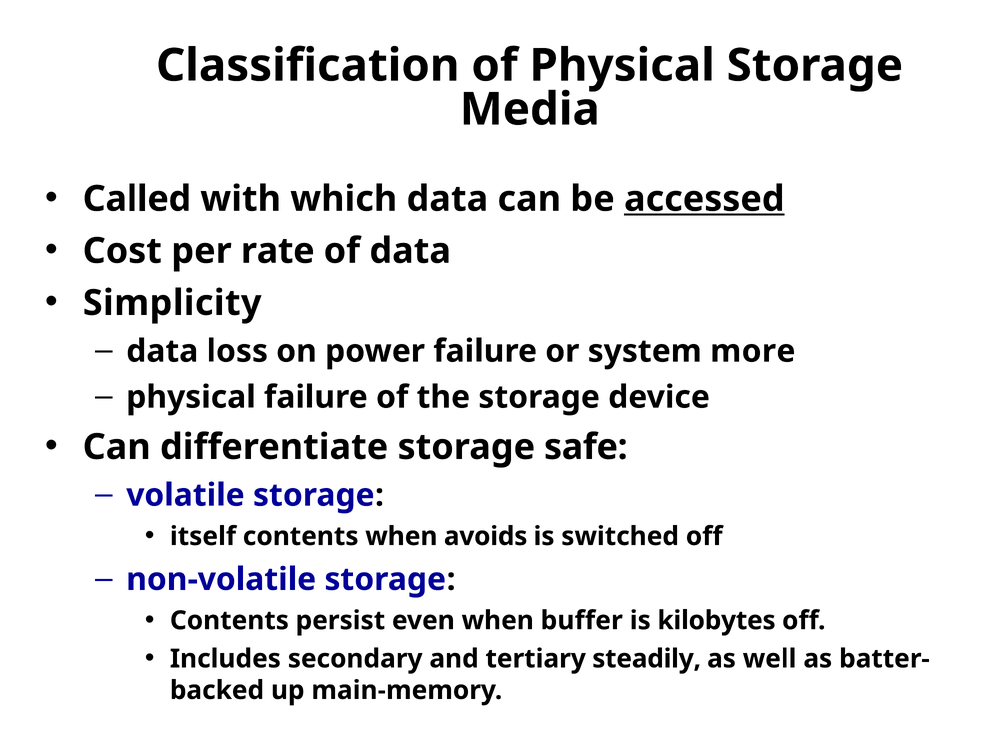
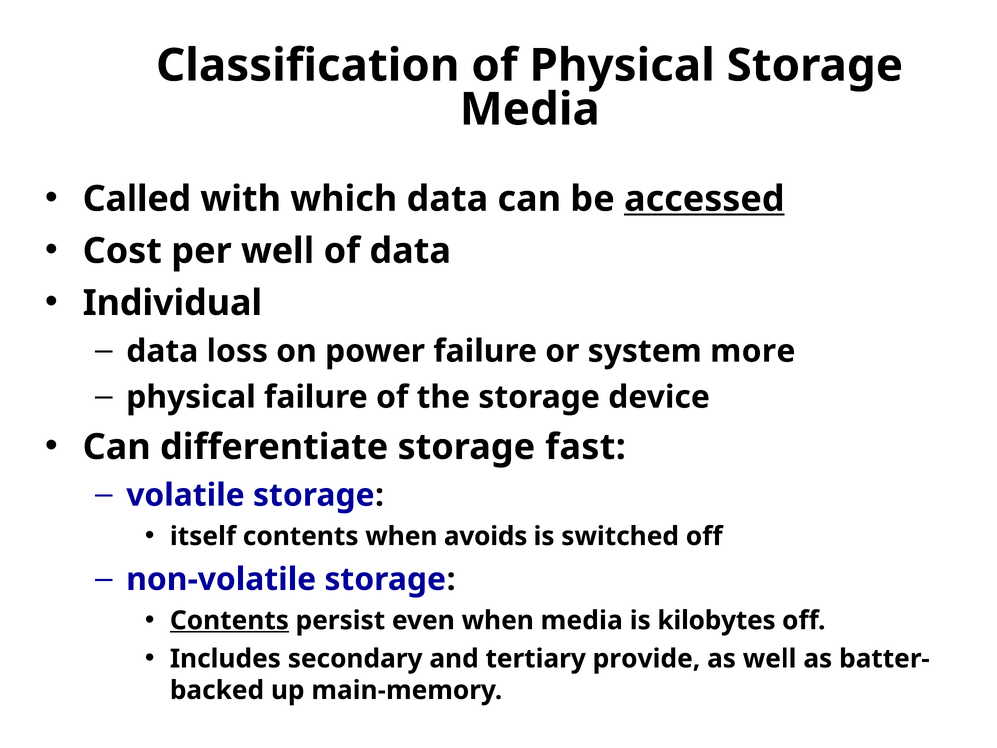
per rate: rate -> well (278, 251)
Simplicity: Simplicity -> Individual (172, 303)
safe: safe -> fast (585, 447)
Contents underline: none -> present (229, 620)
when buffer: buffer -> media (582, 620)
steadily: steadily -> provide (646, 659)
